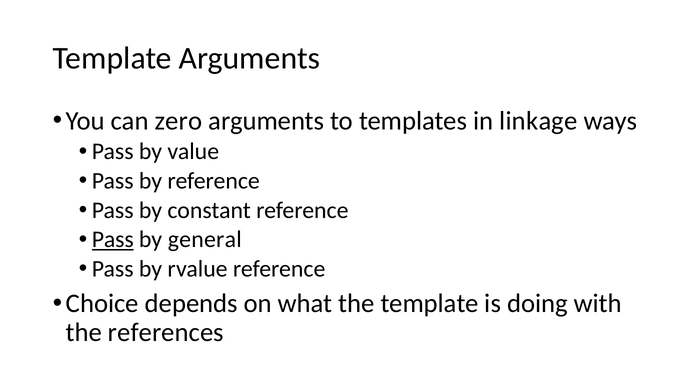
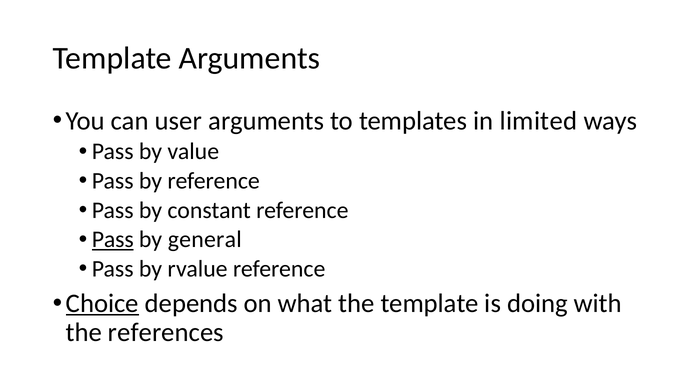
zero: zero -> user (178, 121)
linkage: linkage -> limited (538, 121)
Choice underline: none -> present (102, 303)
